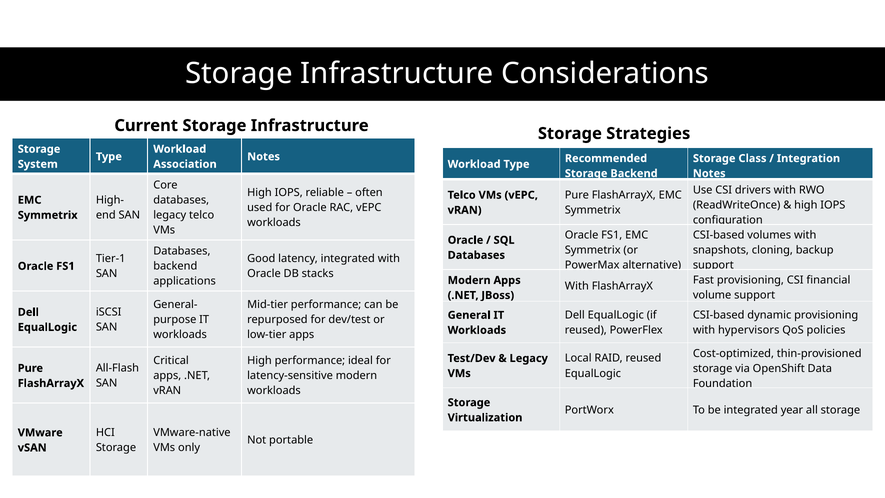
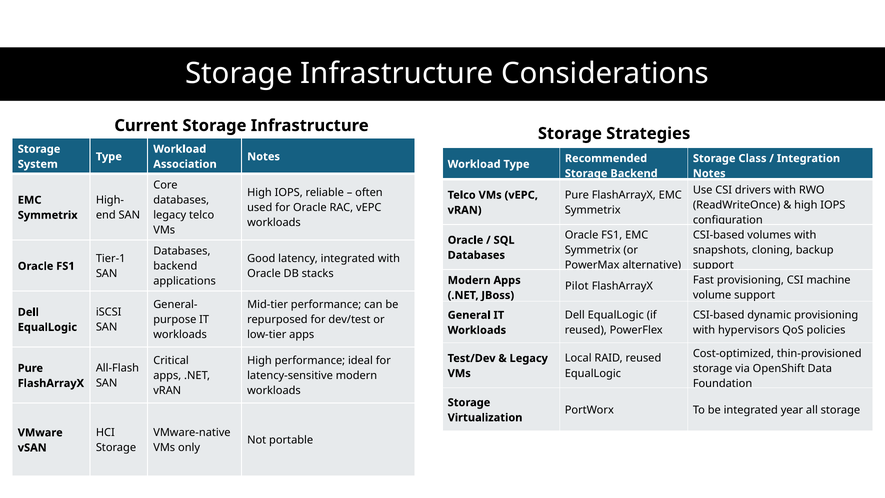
financial: financial -> machine (829, 280)
With: With -> Pilot (577, 286)
